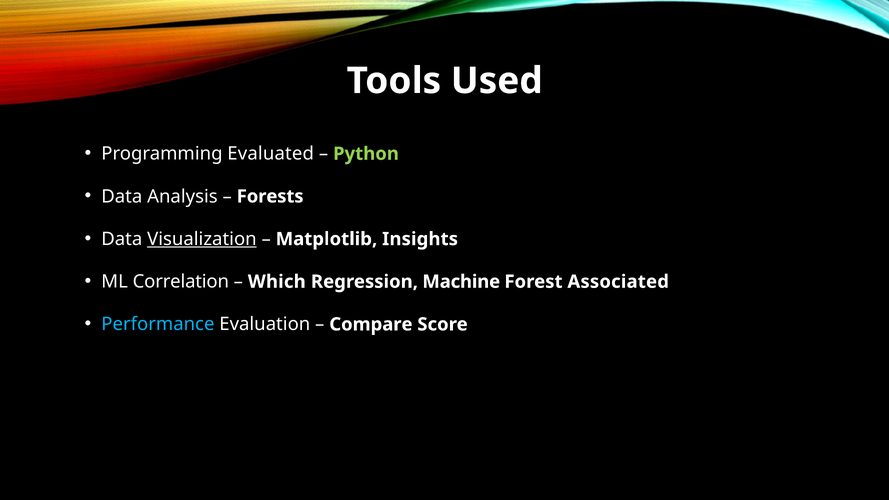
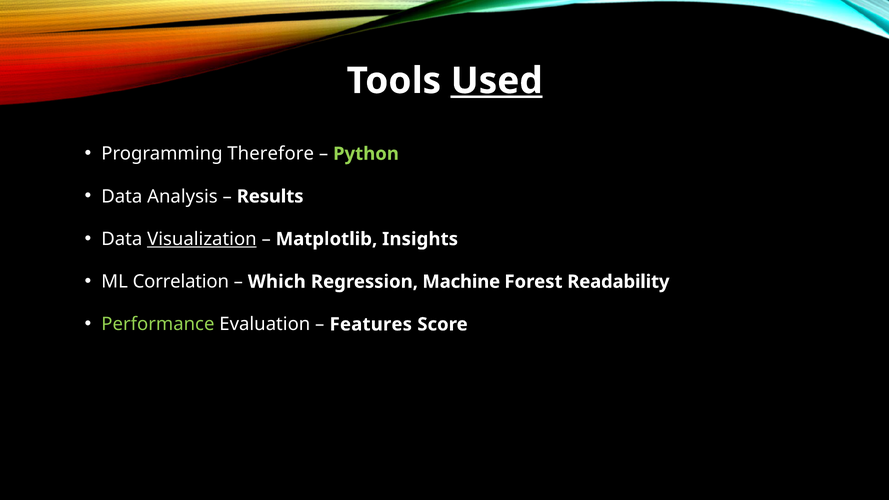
Used underline: none -> present (497, 81)
Evaluated: Evaluated -> Therefore (271, 154)
Forests: Forests -> Results (270, 196)
Associated: Associated -> Readability (618, 282)
Performance colour: light blue -> light green (158, 324)
Compare: Compare -> Features (371, 324)
